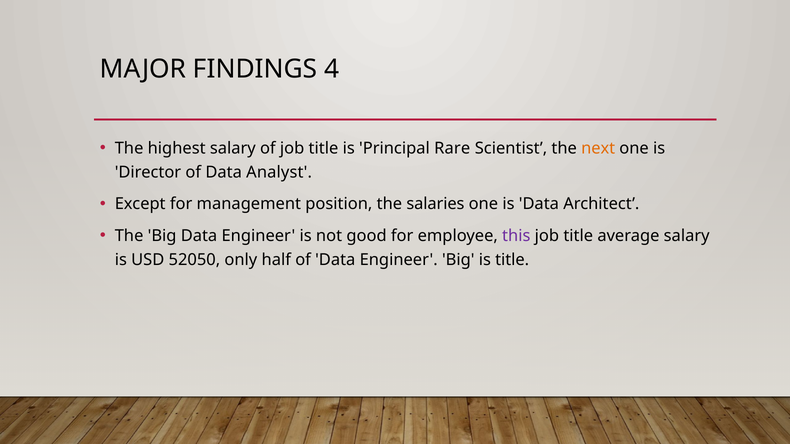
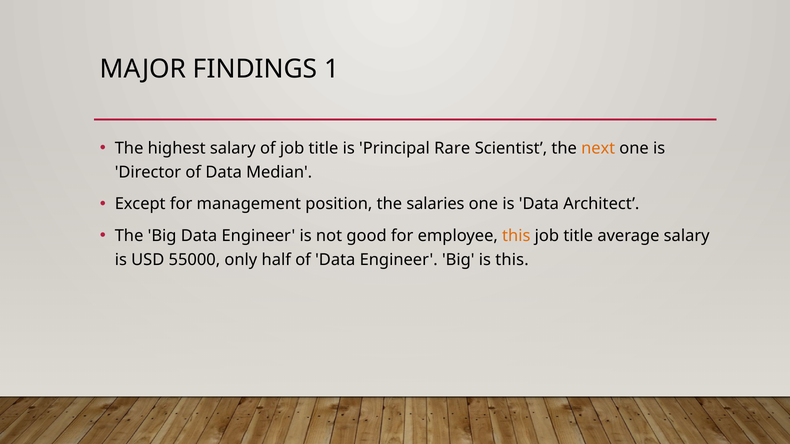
4: 4 -> 1 (332, 69)
Analyst: Analyst -> Median (279, 172)
this colour: purple -> orange (516, 236)
52050: 52050 -> 55000 (194, 260)
is title: title -> this (512, 260)
